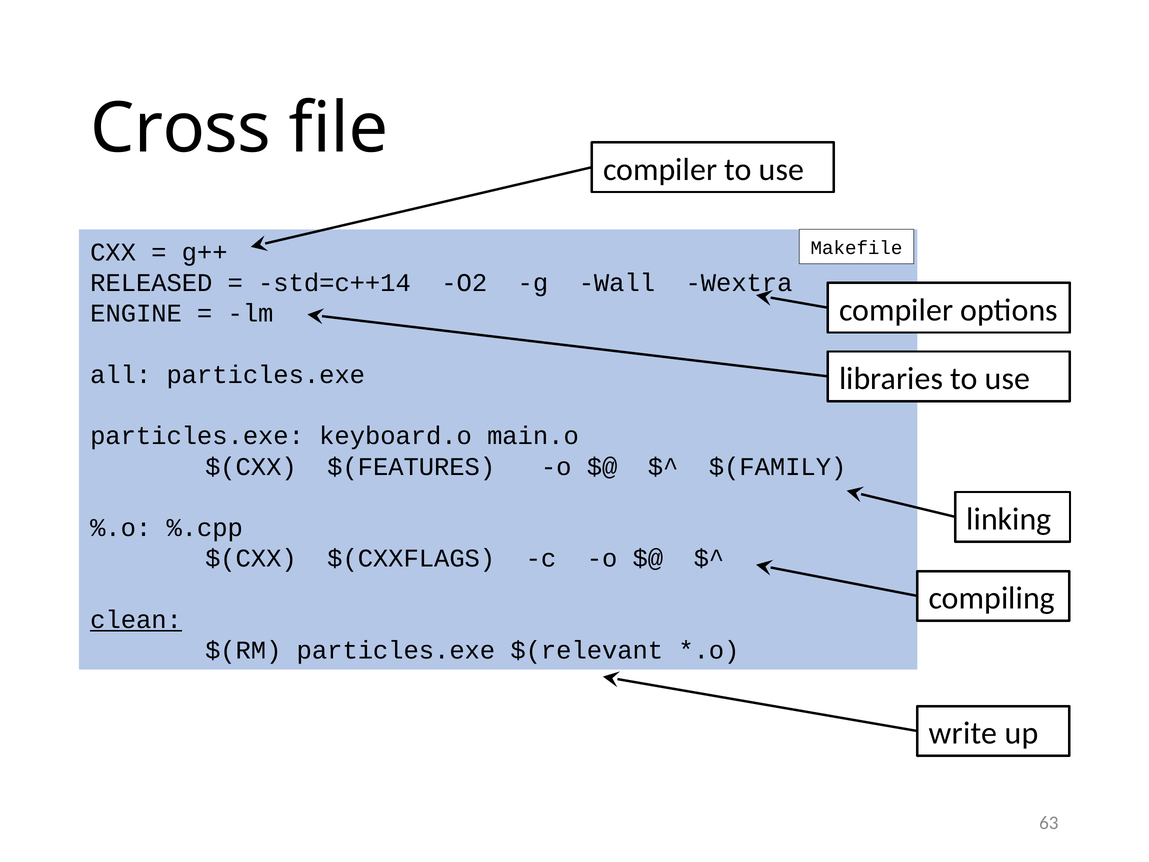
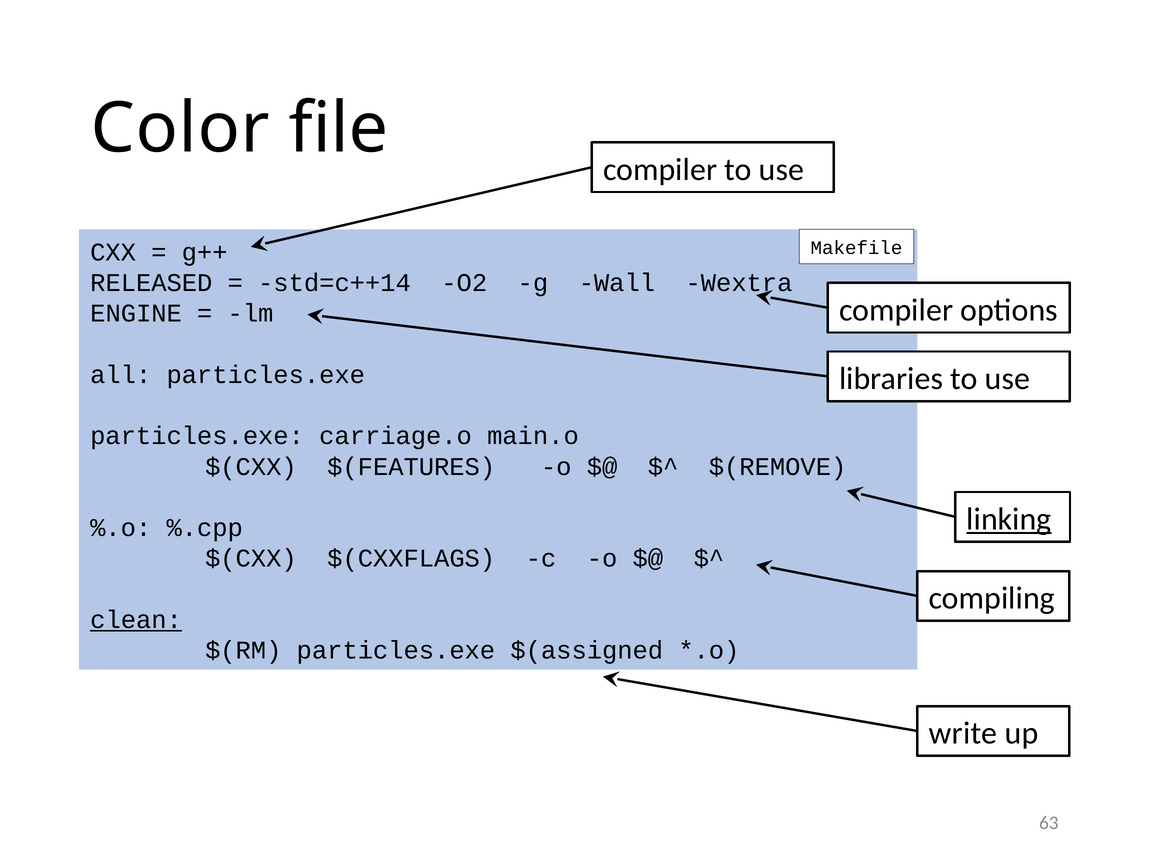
Cross: Cross -> Color (180, 129)
keyboard.o: keyboard.o -> carriage.o (396, 436)
$(FAMILY: $(FAMILY -> $(REMOVE (778, 466)
linking underline: none -> present (1009, 519)
$(relevant: $(relevant -> $(assigned (587, 650)
